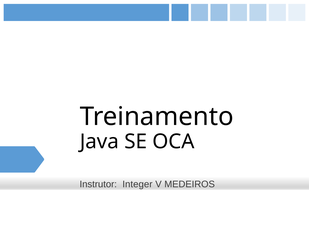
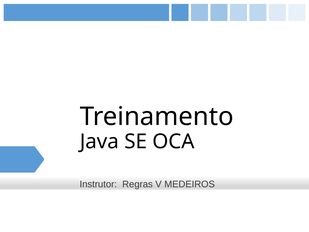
Integer: Integer -> Regras (137, 184)
